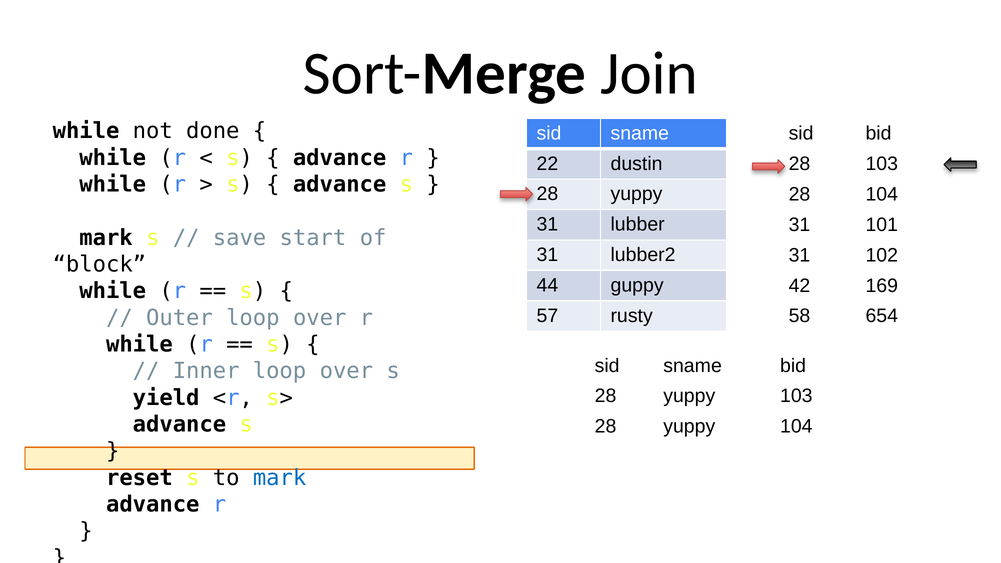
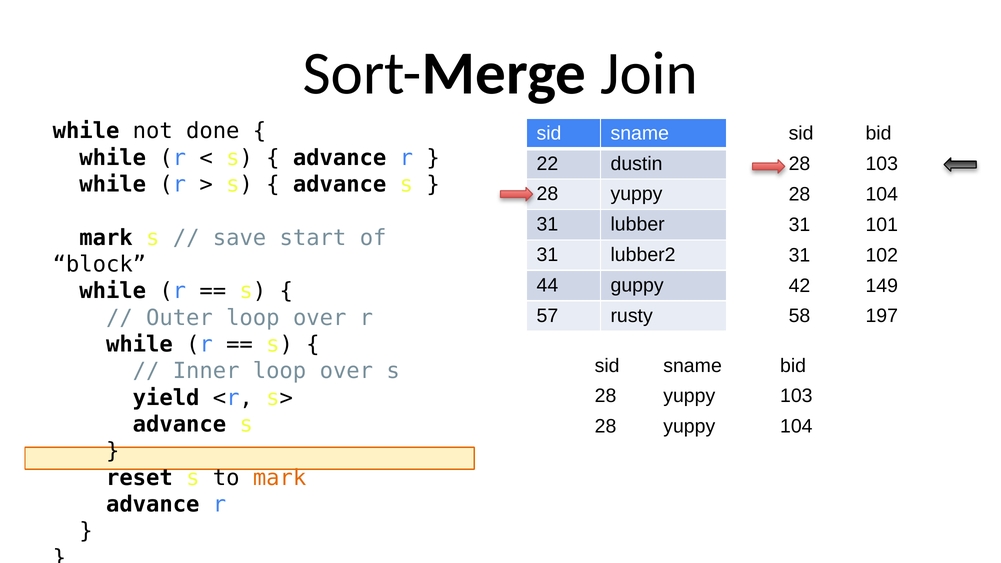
169: 169 -> 149 (882, 286)
654: 654 -> 197 (882, 316)
mark colour: blue -> orange (280, 478)
